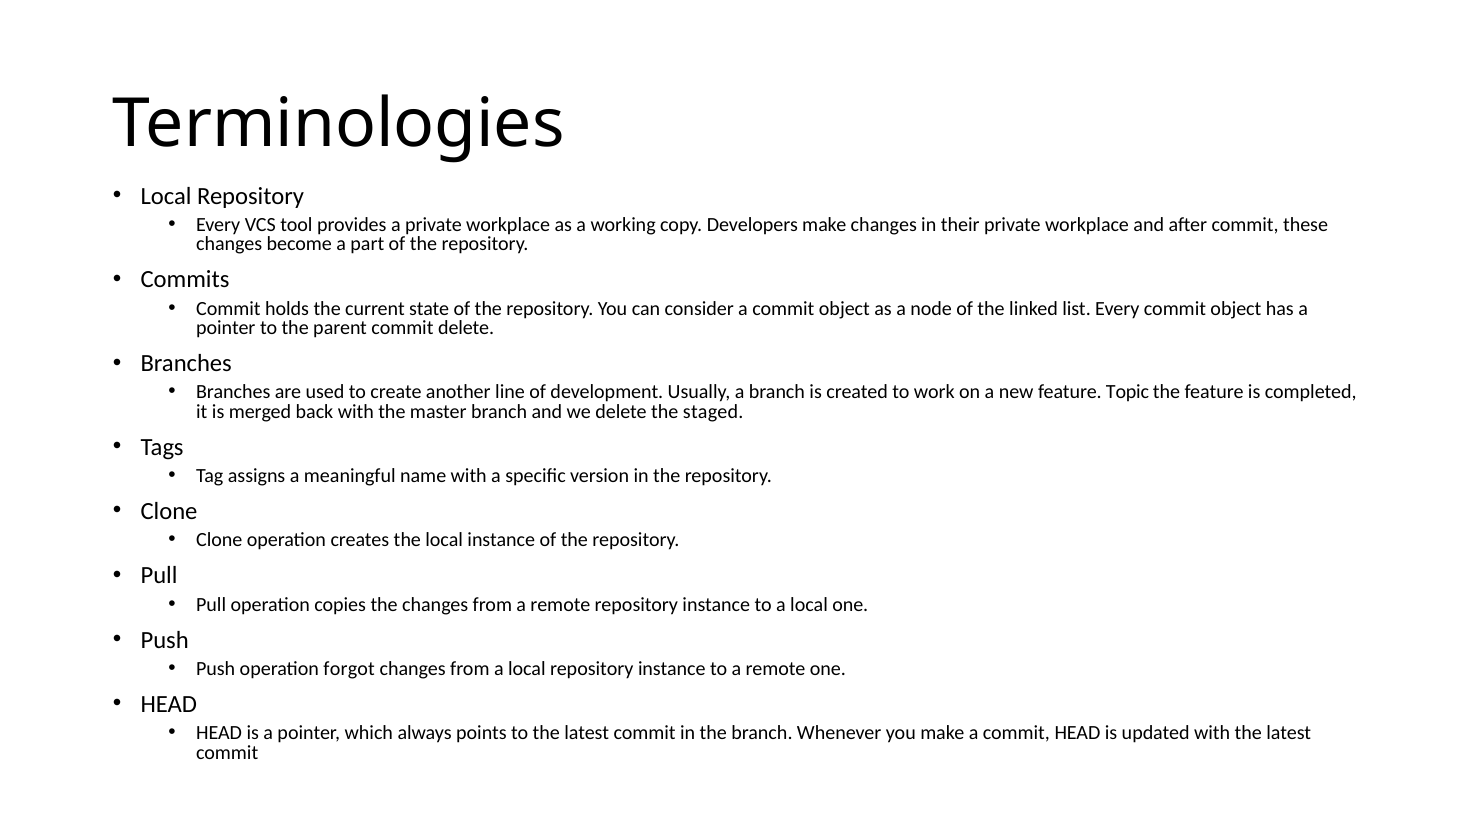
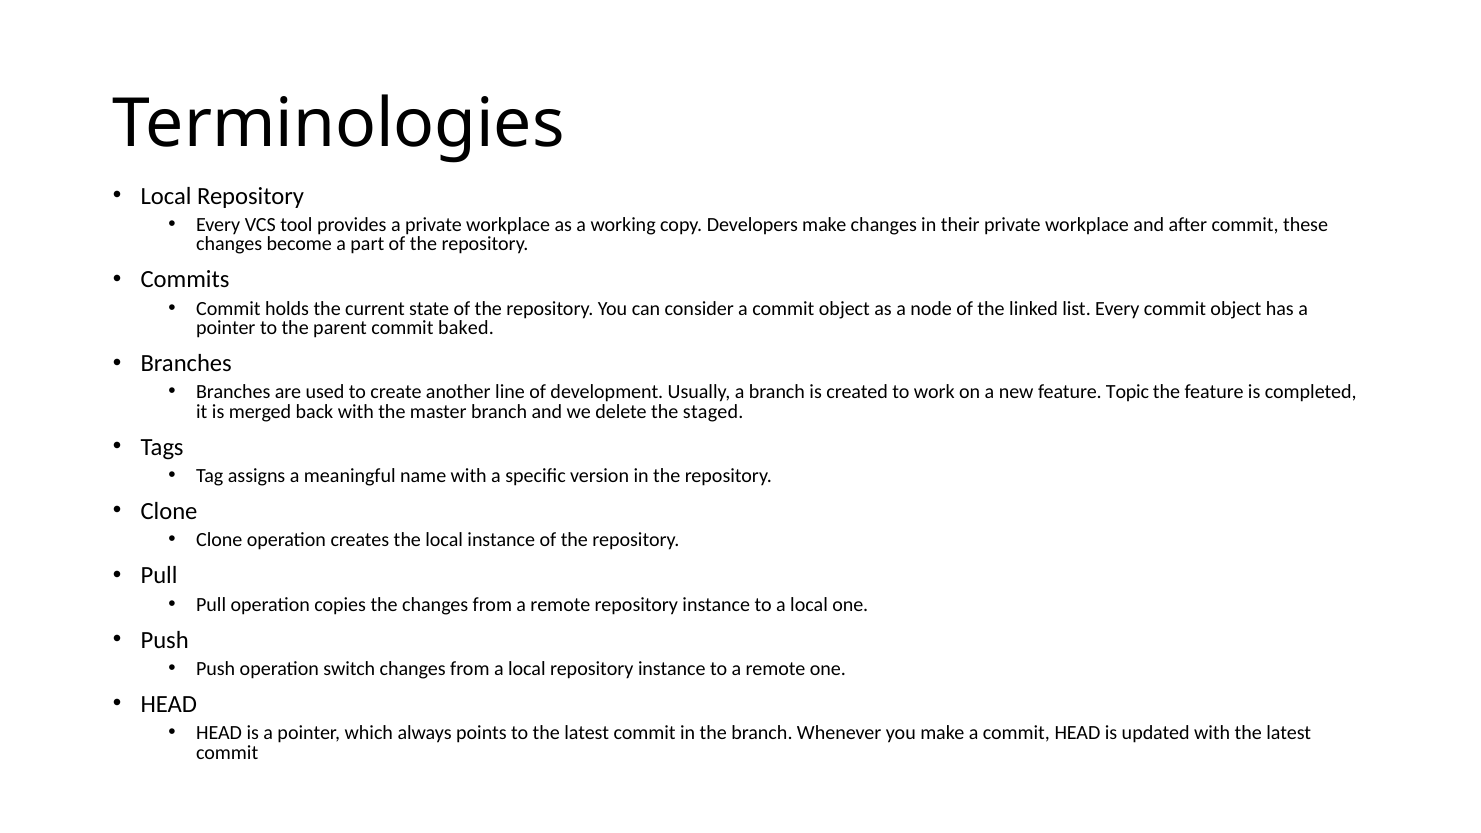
commit delete: delete -> baked (466, 328)
forgot: forgot -> switch (349, 669)
